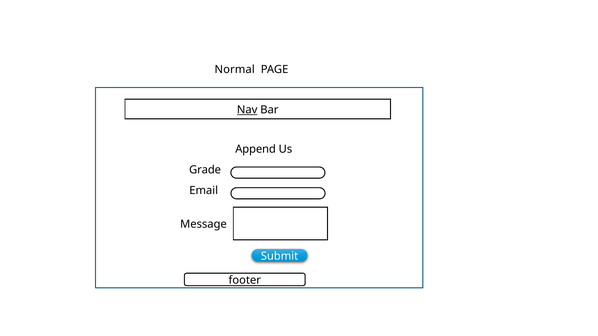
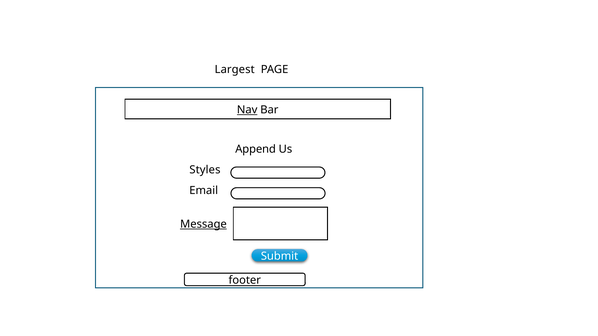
Normal: Normal -> Largest (235, 70)
Grade: Grade -> Styles (205, 170)
Message underline: none -> present (203, 224)
